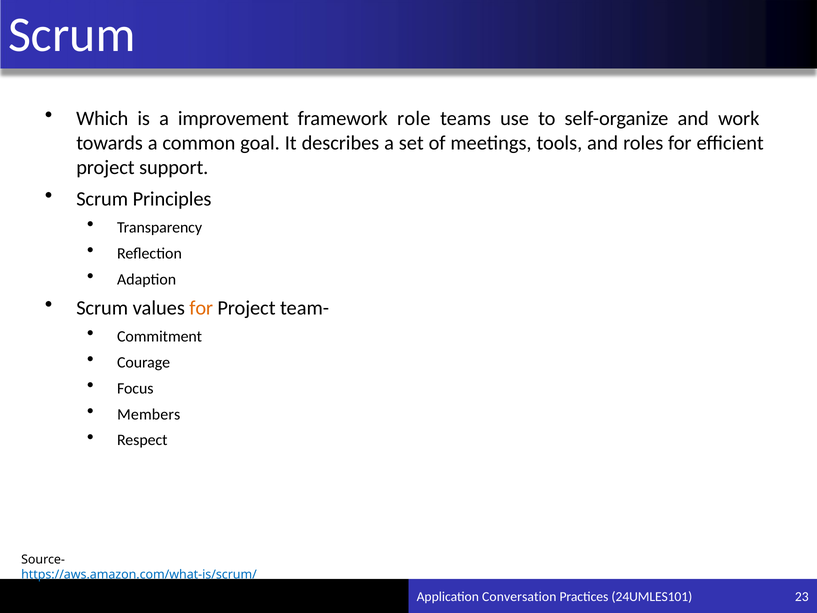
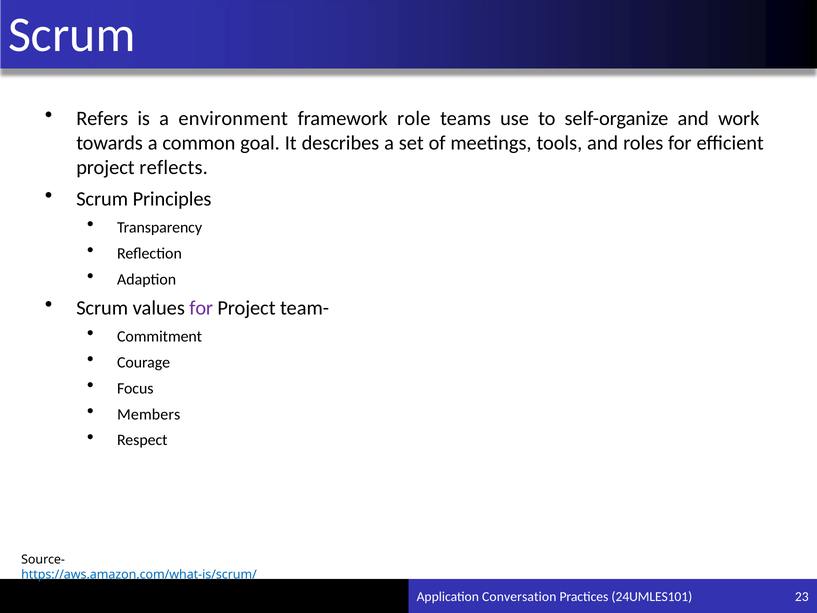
Which: Which -> Refers (102, 119)
improvement: improvement -> environment (233, 119)
support: support -> reflects (174, 168)
for colour: orange -> purple (201, 308)
